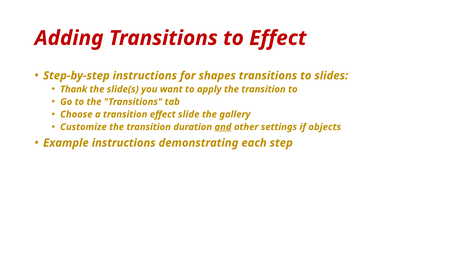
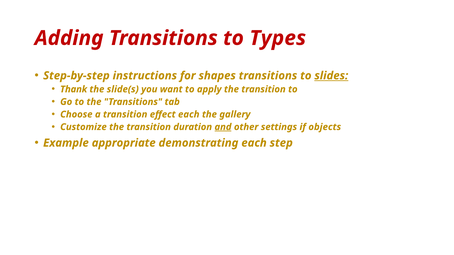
to Effect: Effect -> Types (278, 38)
slides underline: none -> present (331, 76)
effect slide: slide -> each (189, 115)
Example instructions: instructions -> appropriate (124, 143)
